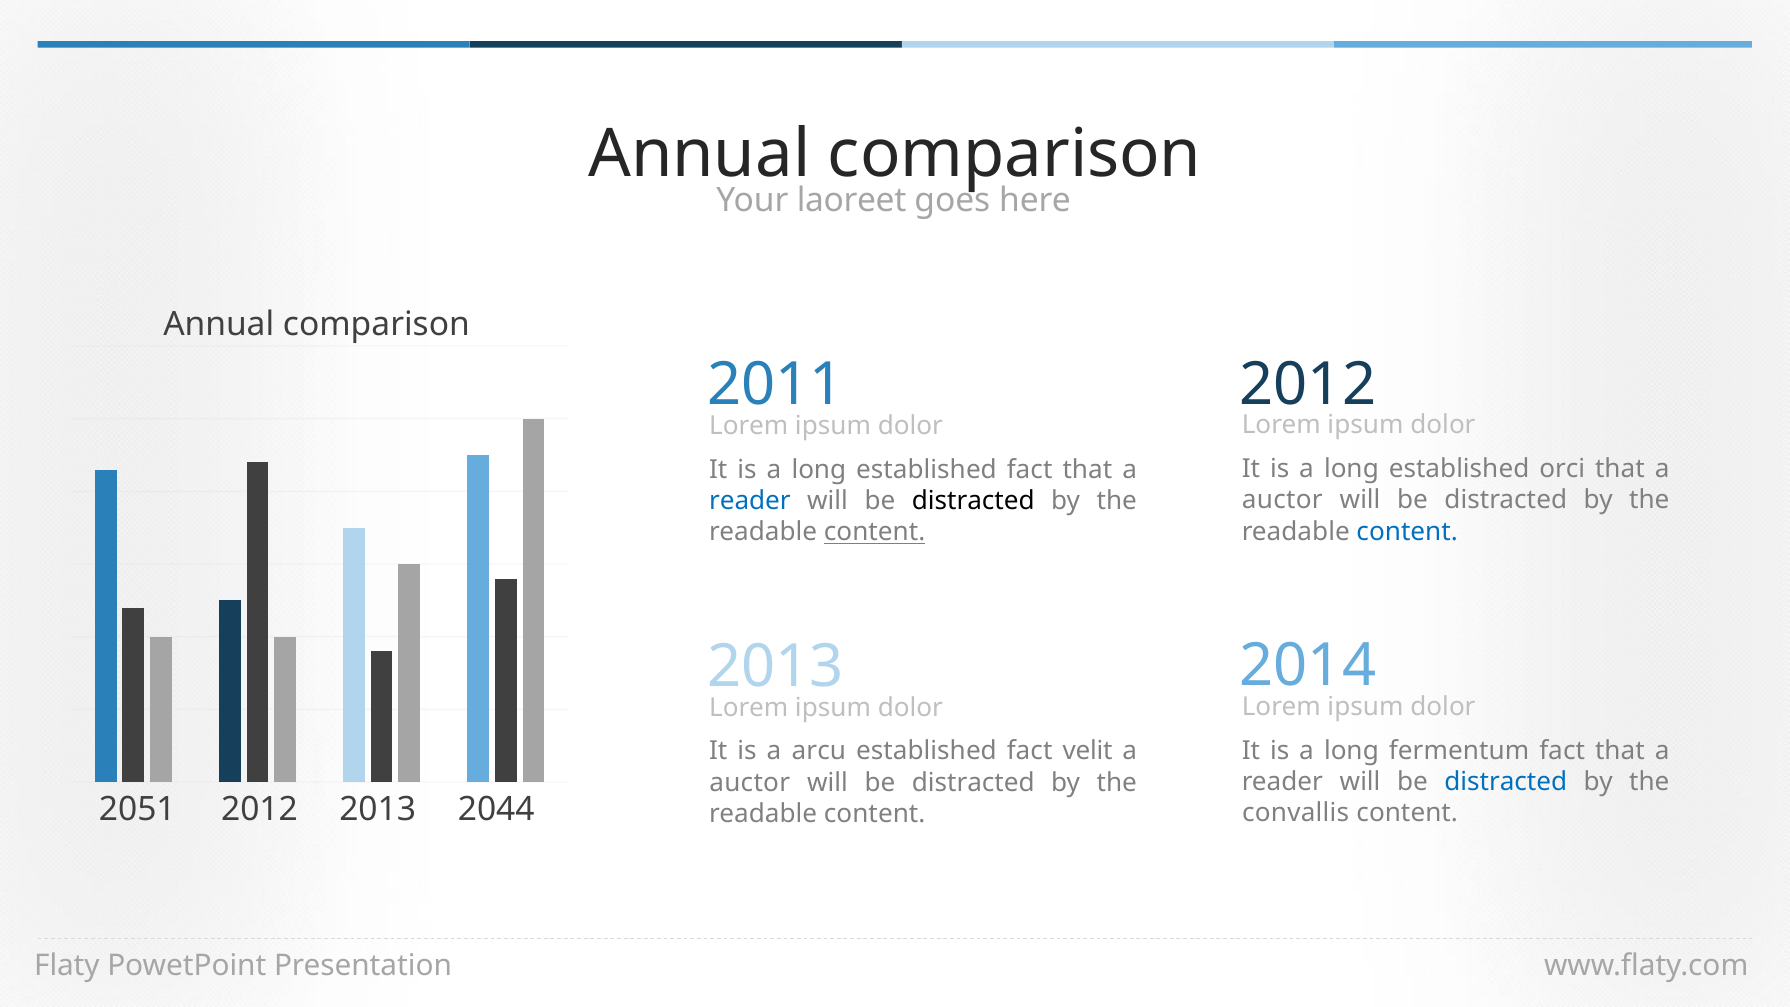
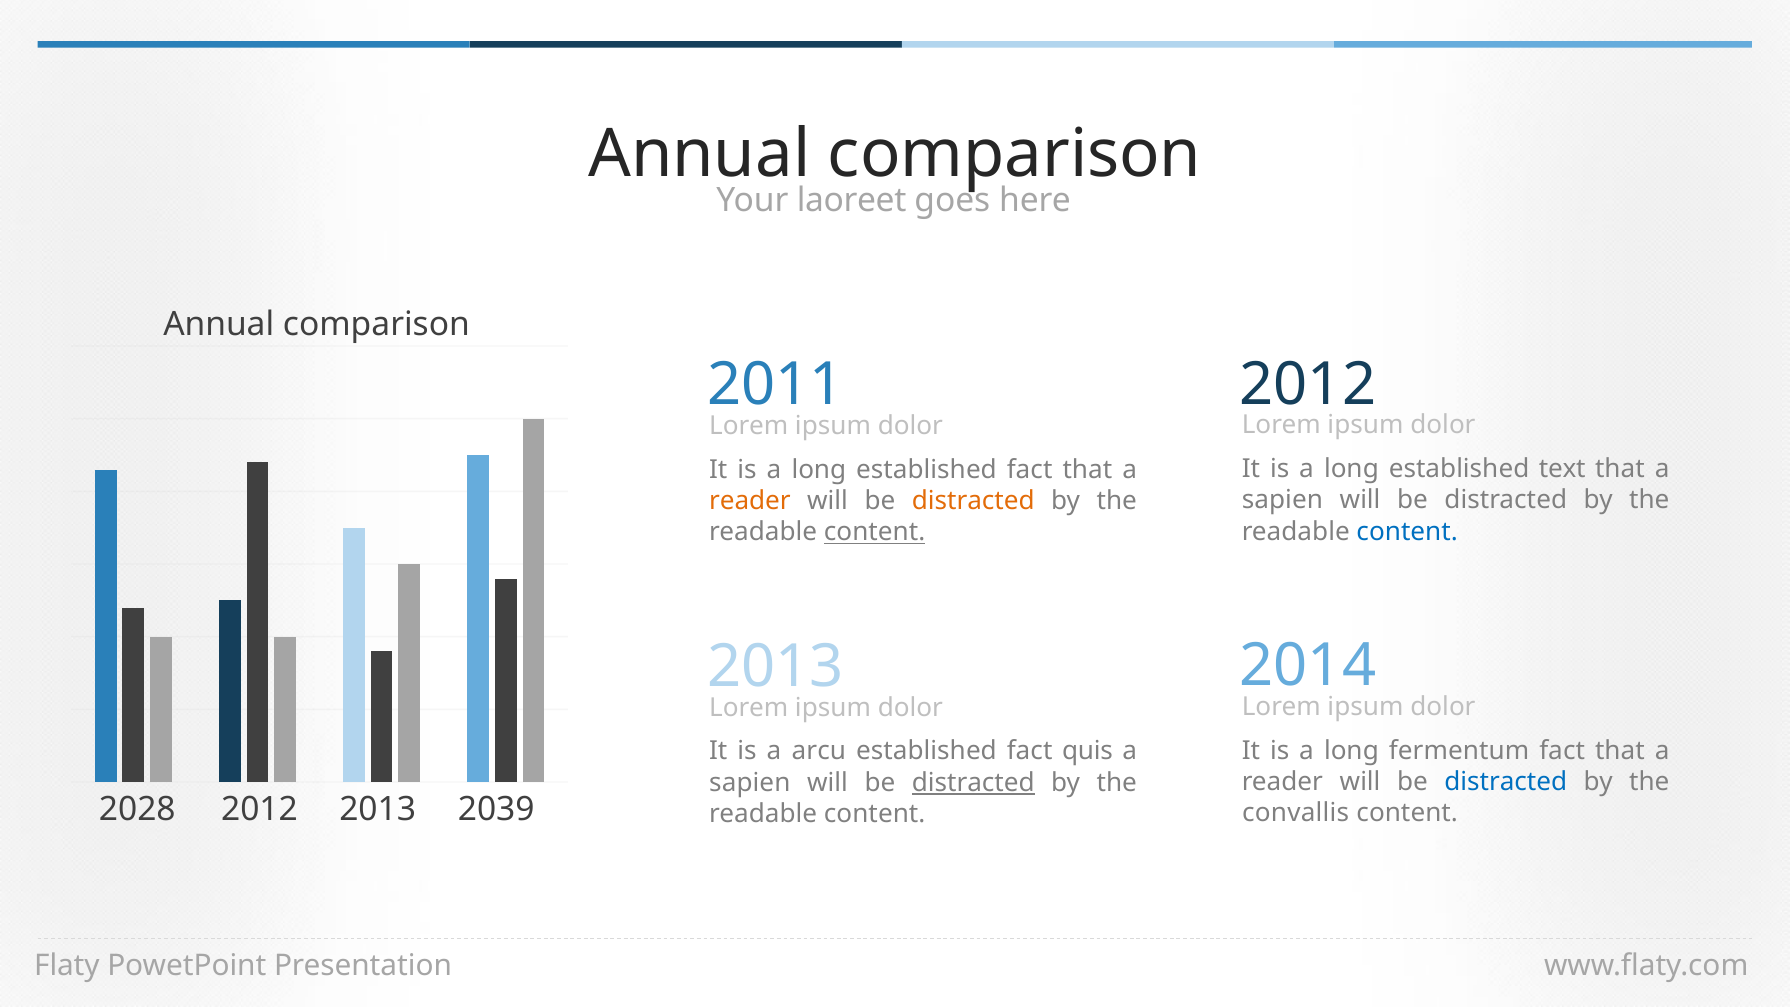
orci: orci -> text (1562, 469)
auctor: auctor -> sapien (1282, 500)
reader colour: blue -> orange (750, 501)
distracted colour: black -> orange (973, 501)
velit: velit -> quis (1088, 751)
auctor: auctor -> sapien (750, 783)
distracted underline: none -> present (973, 783)
2051: 2051 -> 2028 (137, 810)
2044: 2044 -> 2039 (496, 810)
